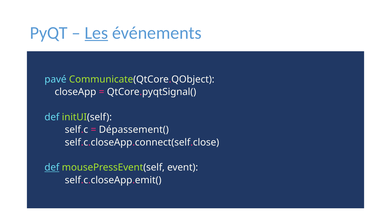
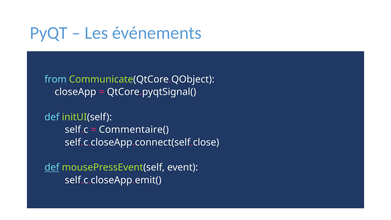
Les underline: present -> none (96, 33)
pavé: pavé -> from (56, 79)
Dépassement(: Dépassement( -> Commentaire( (134, 130)
